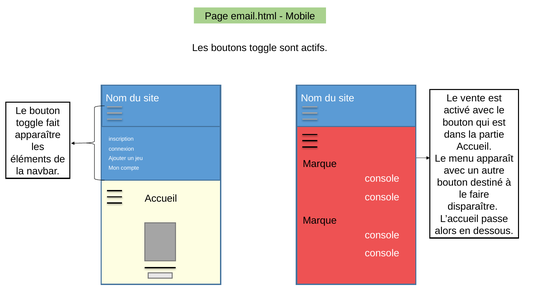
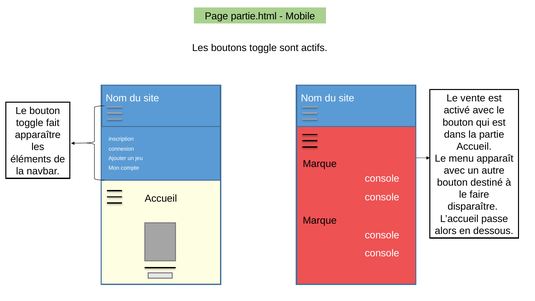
email.html: email.html -> partie.html (254, 16)
